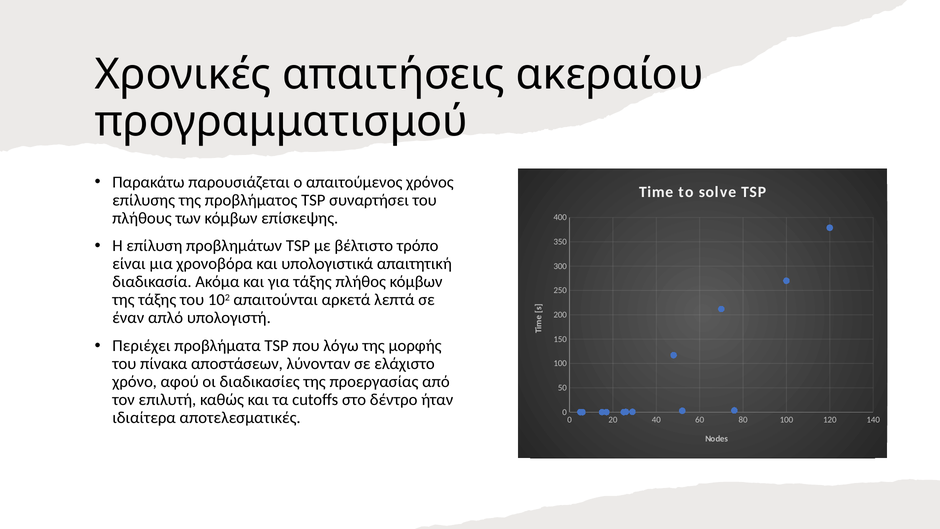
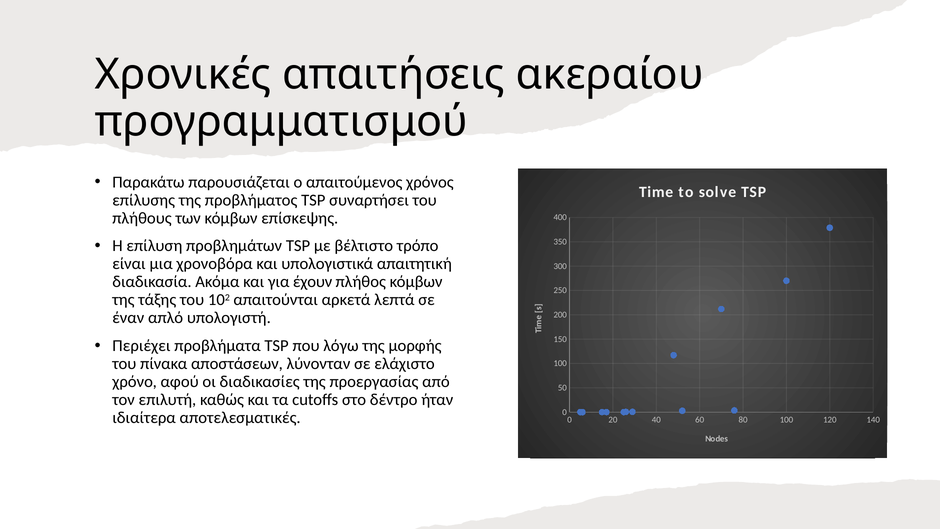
για τάξης: τάξης -> έχουν (313, 282)
